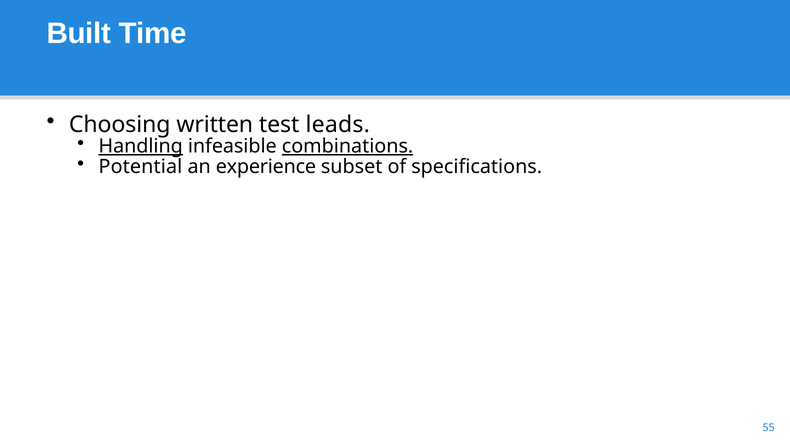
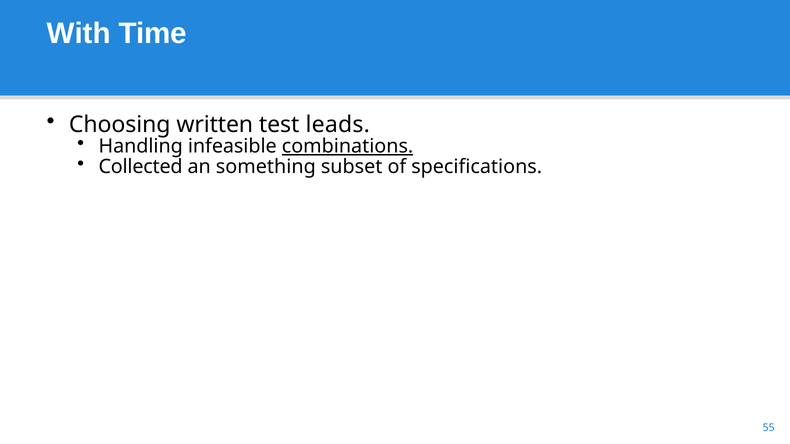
Built: Built -> With (79, 33)
Handling underline: present -> none (141, 146)
Potential: Potential -> Collected (141, 167)
experience: experience -> something (266, 167)
